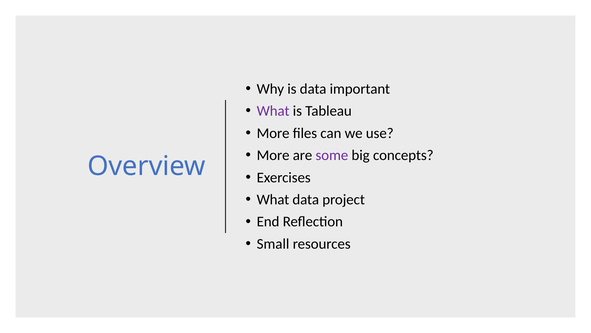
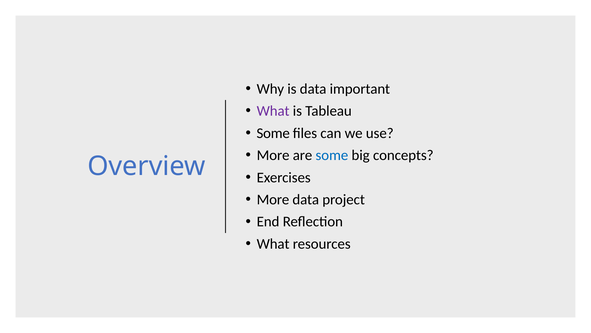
More: More -> Some (273, 133)
some colour: purple -> blue (332, 155)
What: What -> More (273, 199)
Small: Small -> What (273, 243)
